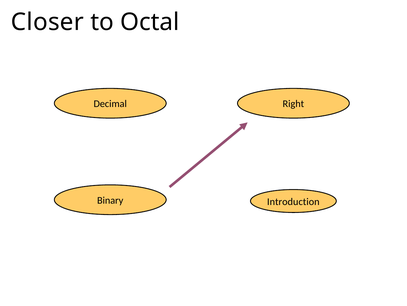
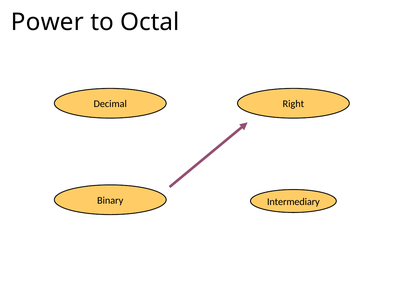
Closer: Closer -> Power (47, 22)
Introduction: Introduction -> Intermediary (293, 201)
